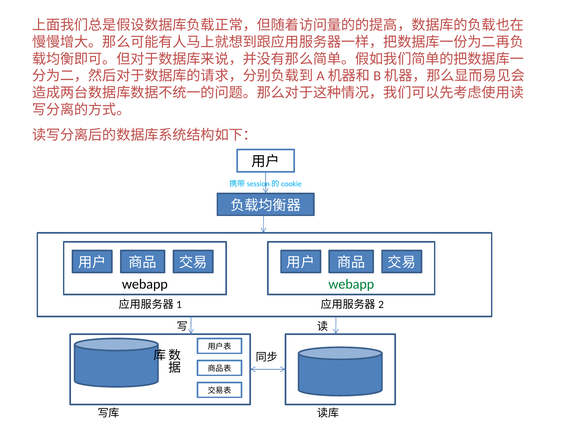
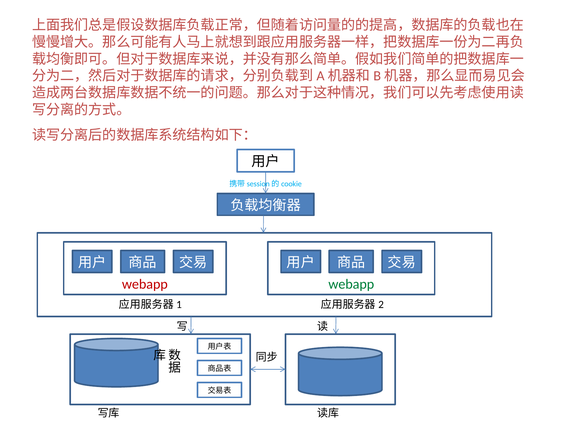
webapp colour: black -> red (145, 284)
